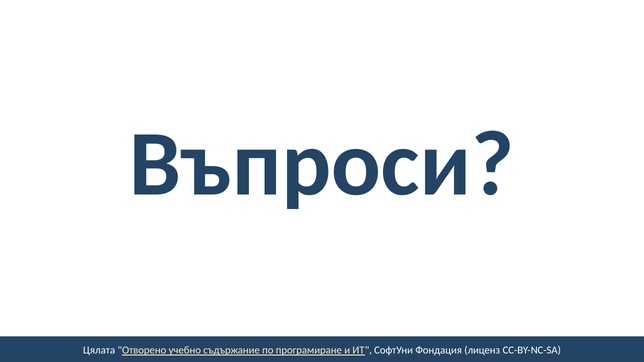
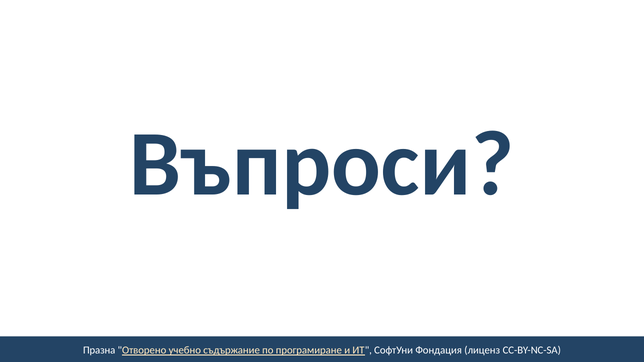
Цялата: Цялата -> Празна (99, 351)
